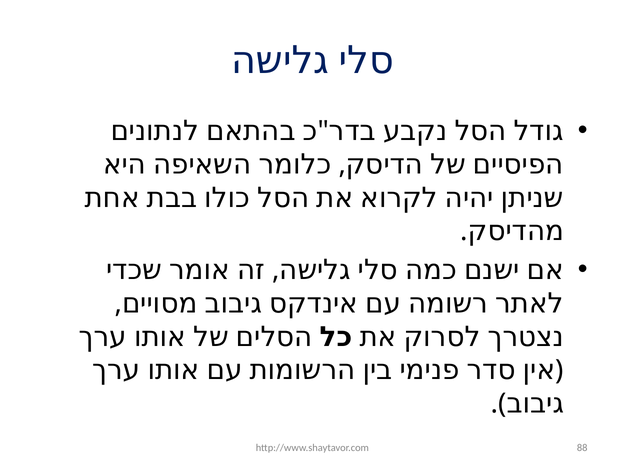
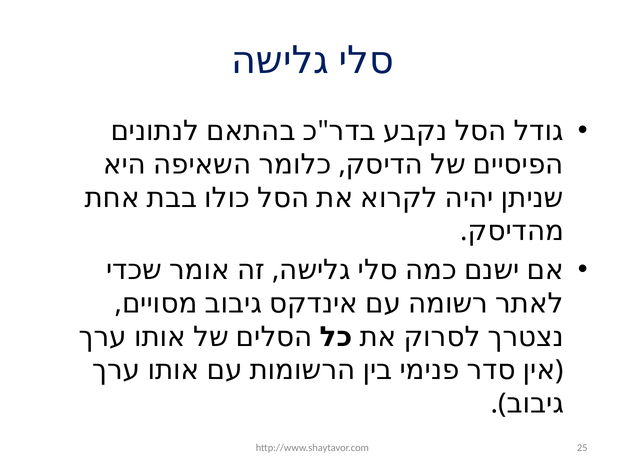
88: 88 -> 25 (582, 448)
